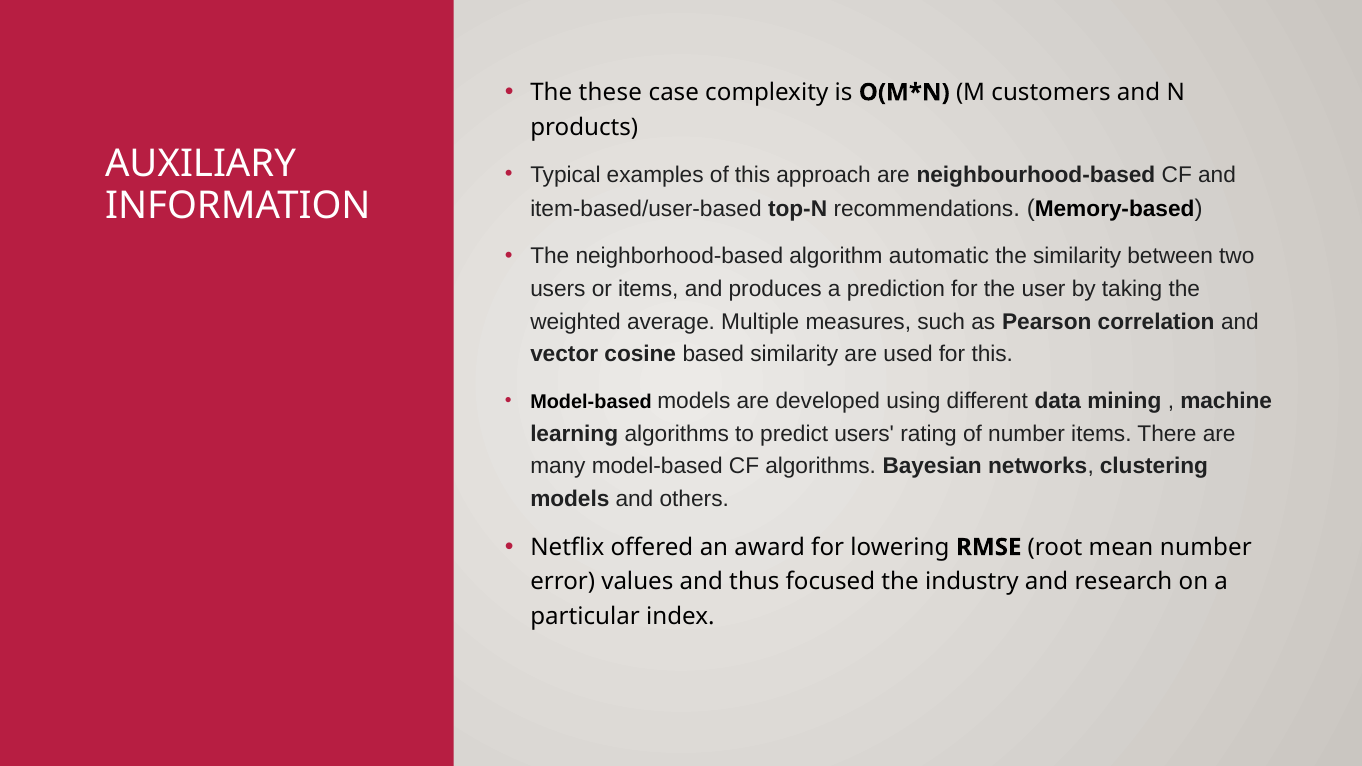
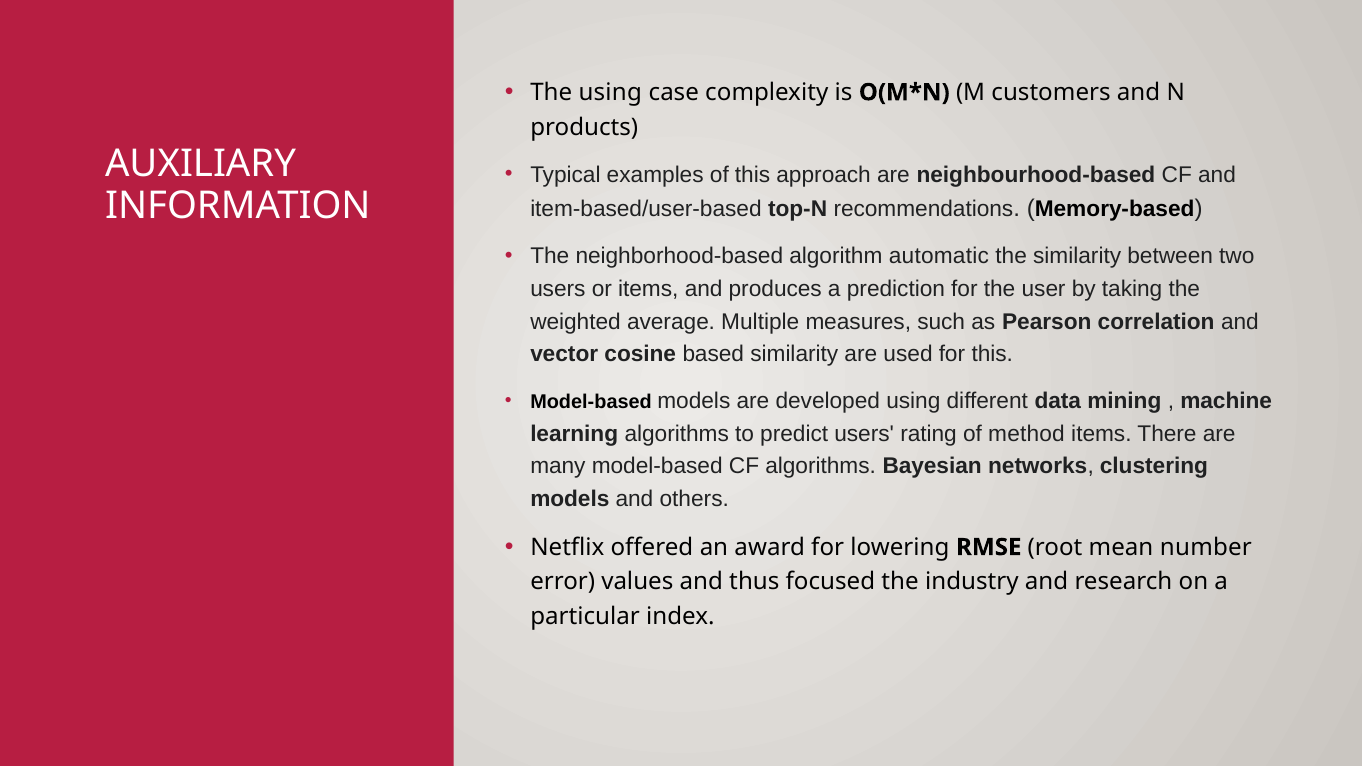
The these: these -> using (610, 92)
of number: number -> method (1027, 434)
